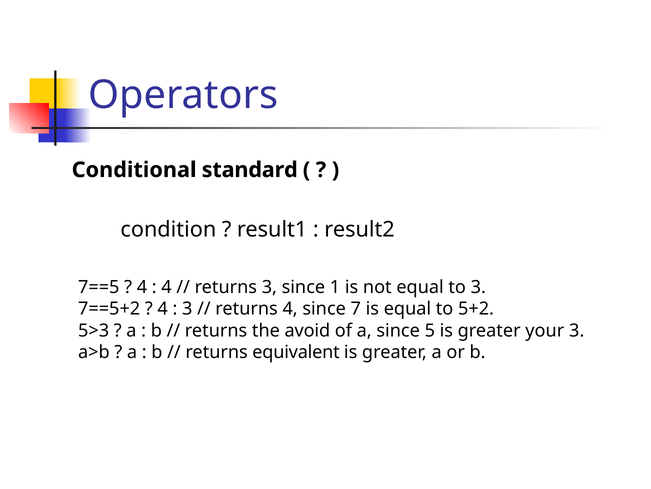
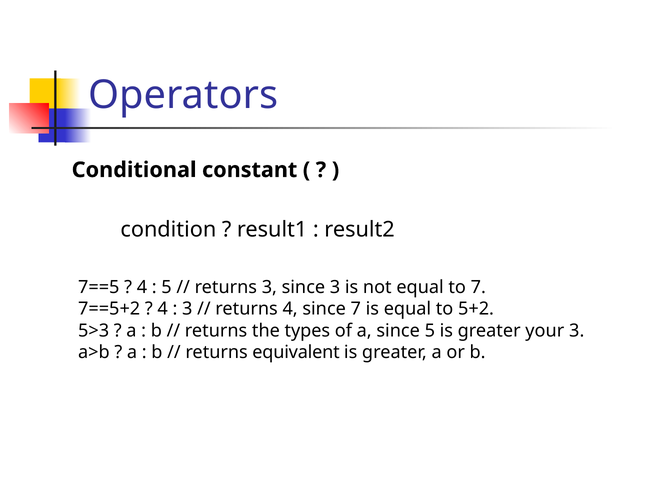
standard: standard -> constant (250, 170)
4: 4 -> 5 (167, 287)
since 1: 1 -> 3 (335, 287)
to 3: 3 -> 7 (478, 287)
avoid: avoid -> types (307, 330)
